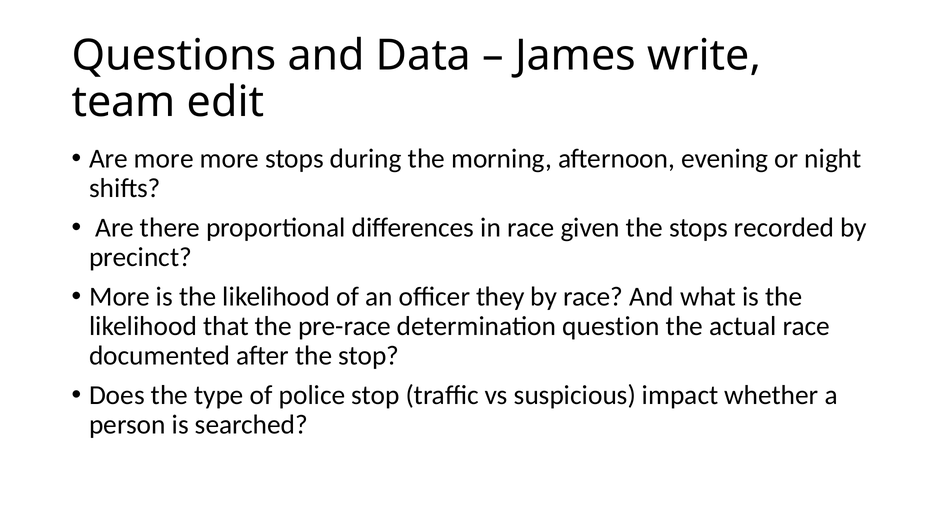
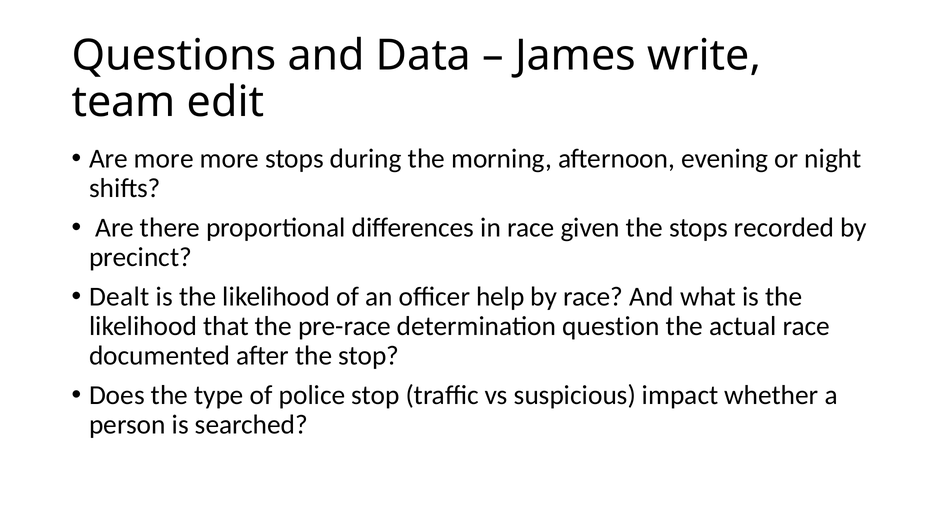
More: More -> Dealt (119, 297)
they: they -> help (500, 297)
